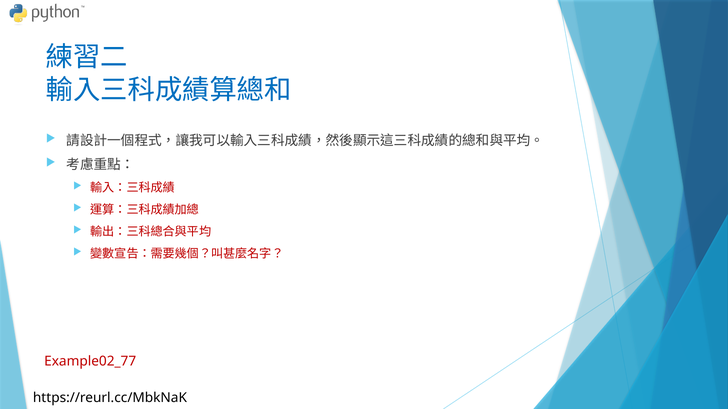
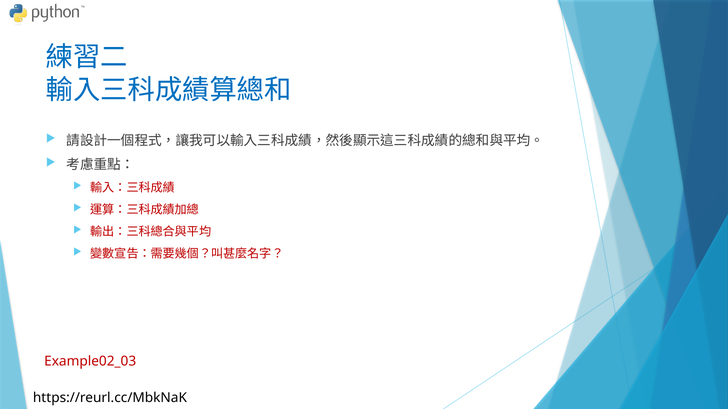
Example02_77: Example02_77 -> Example02_03 (90, 362)
